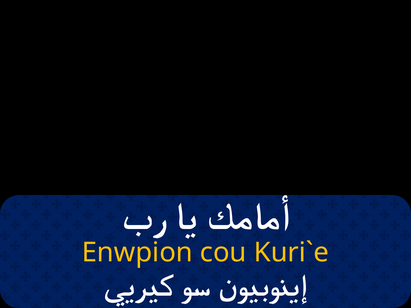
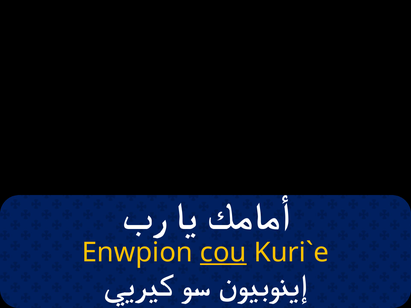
cou underline: none -> present (223, 253)
